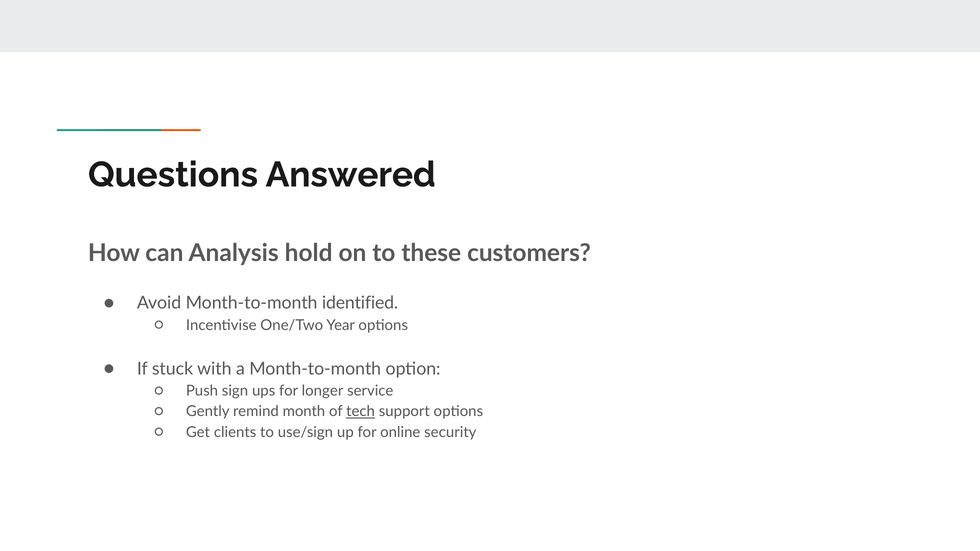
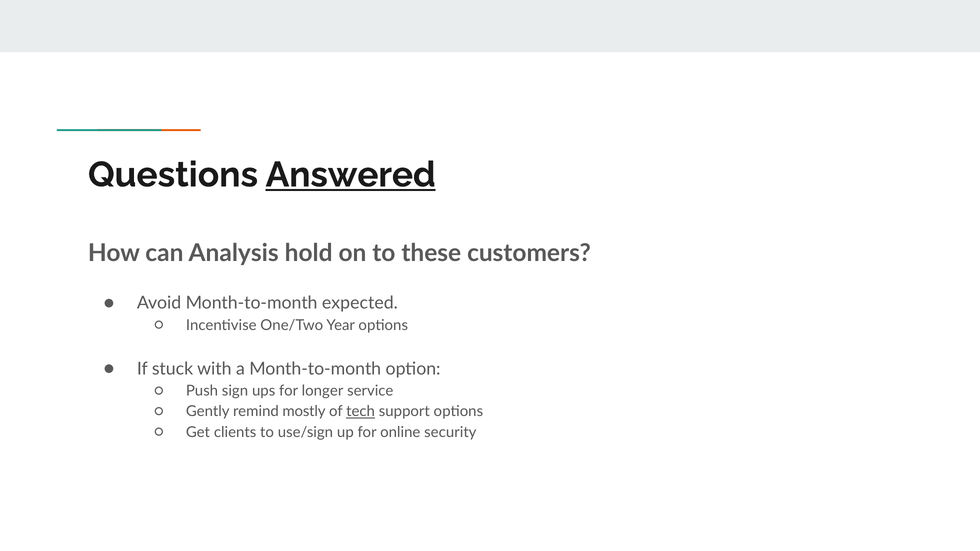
Answered underline: none -> present (351, 175)
identified: identified -> expected (360, 303)
month: month -> mostly (304, 412)
